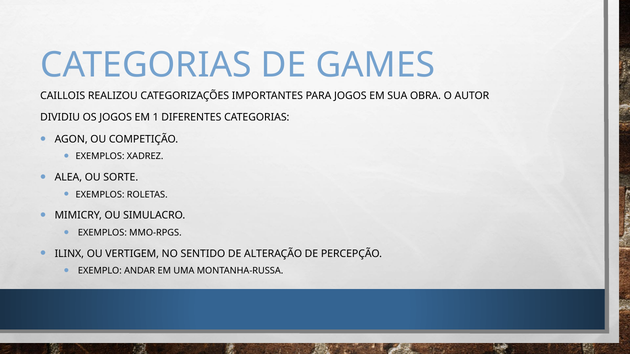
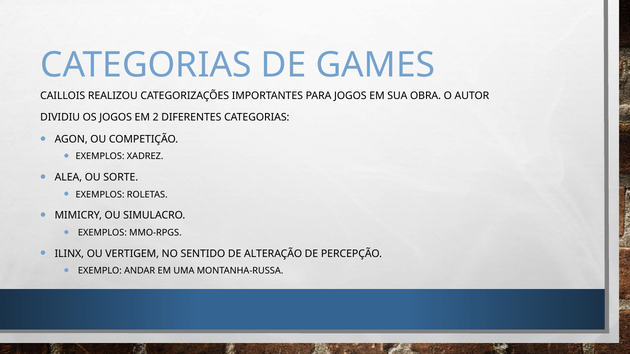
1: 1 -> 2 (156, 118)
